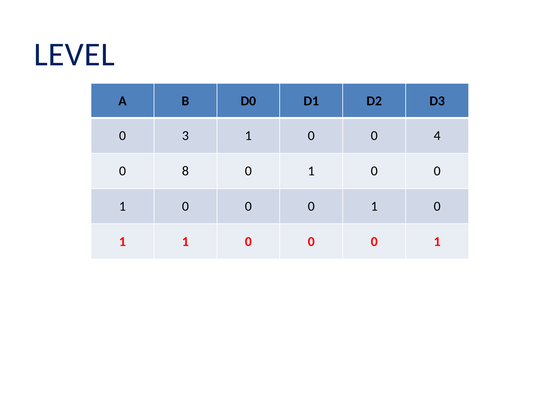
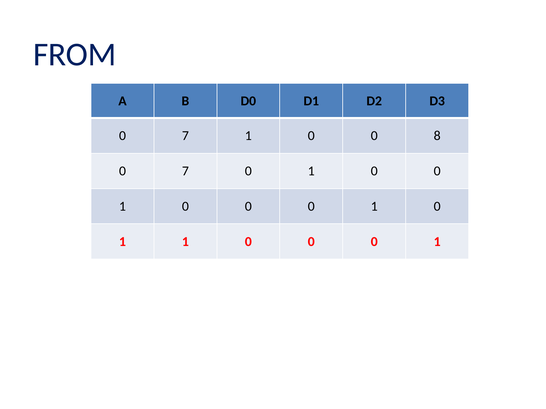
LEVEL: LEVEL -> FROM (75, 55)
3: 3 -> 7 (185, 136)
4: 4 -> 8 (437, 136)
8: 8 -> 7 (185, 171)
